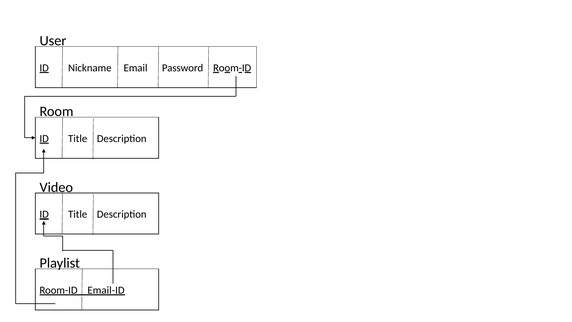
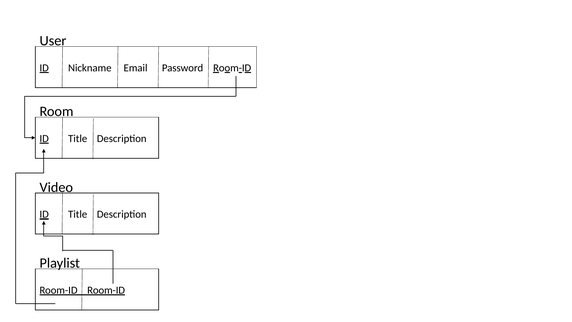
Room-ID Email-ID: Email-ID -> Room-ID (106, 290)
